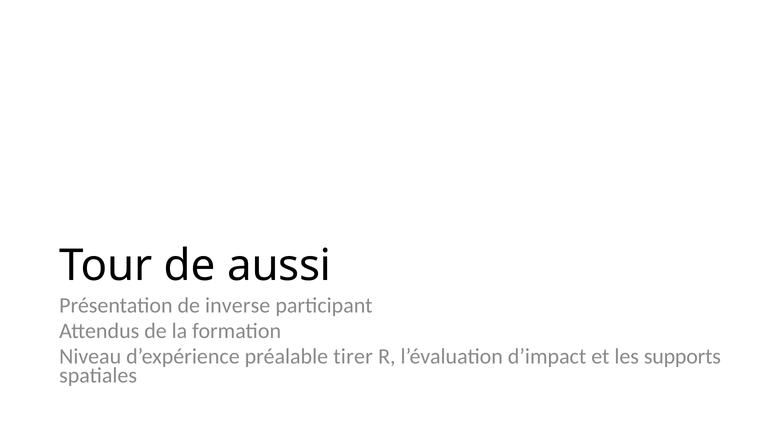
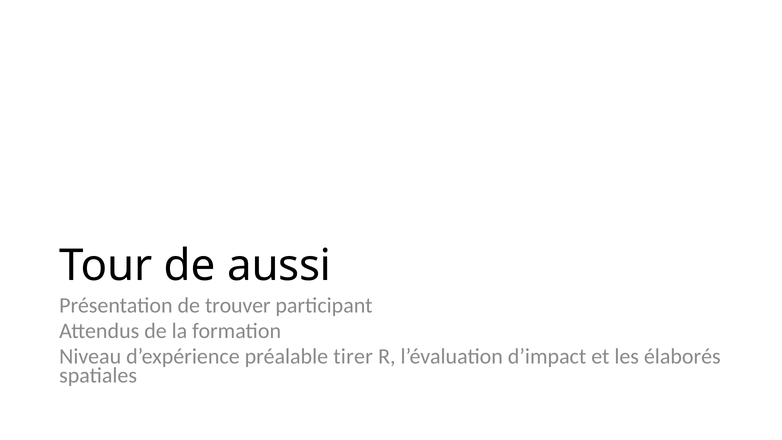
inverse: inverse -> trouver (238, 305)
supports: supports -> élaborés (682, 356)
